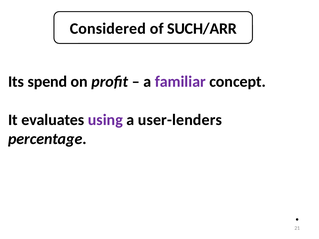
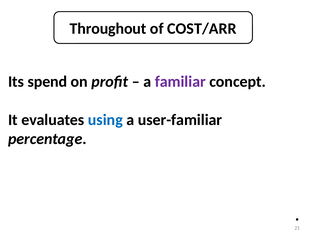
Considered: Considered -> Throughout (108, 29)
SUCH/ARR: SUCH/ARR -> COST/ARR (202, 29)
using colour: purple -> blue (105, 120)
user-lenders: user-lenders -> user-familiar (180, 120)
